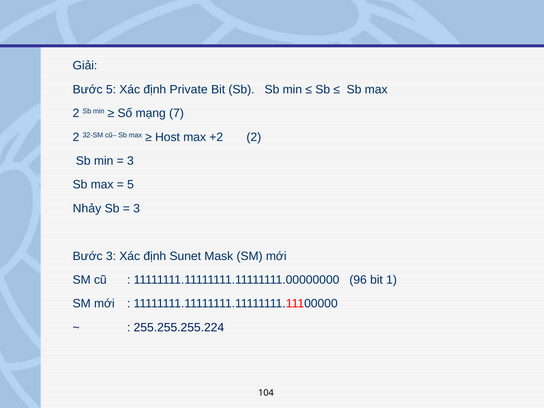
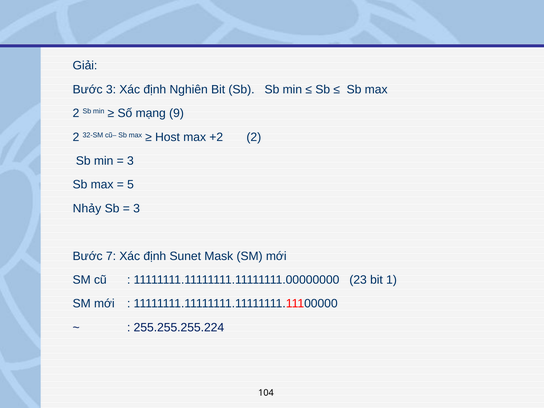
Bước 5: 5 -> 3 (111, 89)
Private: Private -> Nghiên (189, 89)
7: 7 -> 9 (176, 113)
Bước 3: 3 -> 7 (111, 256)
96: 96 -> 23 (358, 280)
